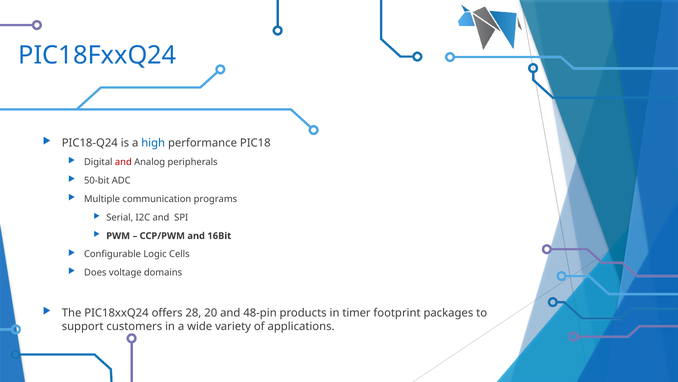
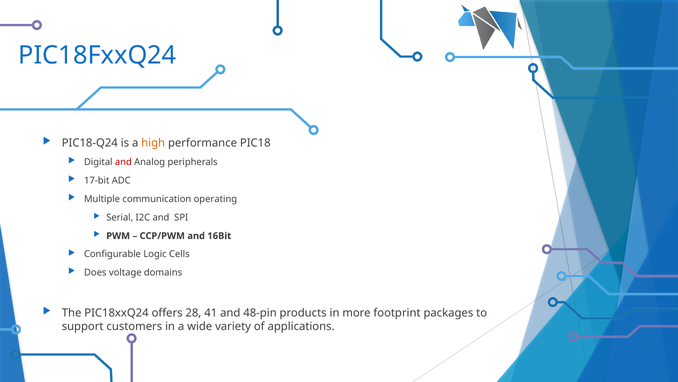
high colour: blue -> orange (153, 143)
50-bit: 50-bit -> 17-bit (97, 180)
programs: programs -> operating (215, 199)
20: 20 -> 41 (211, 313)
timer: timer -> more (356, 313)
